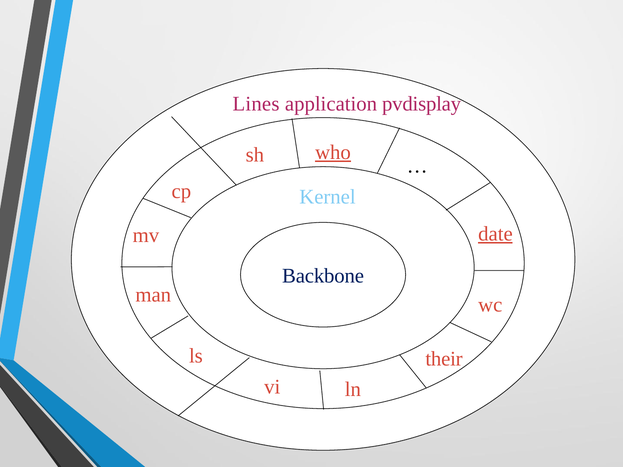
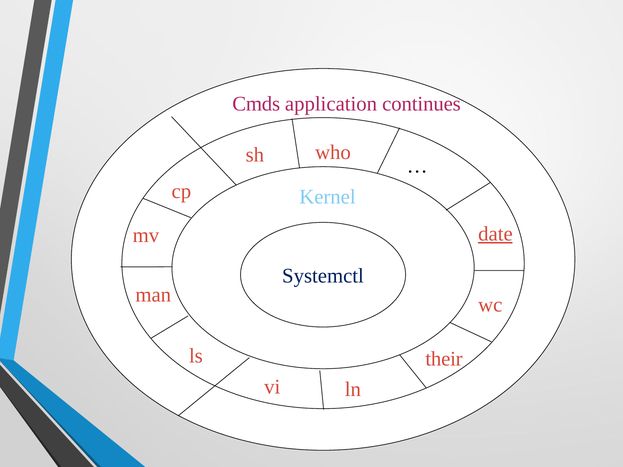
Lines: Lines -> Cmds (256, 104)
pvdisplay: pvdisplay -> continues (422, 104)
who underline: present -> none (333, 152)
Backbone: Backbone -> Systemctl (323, 276)
